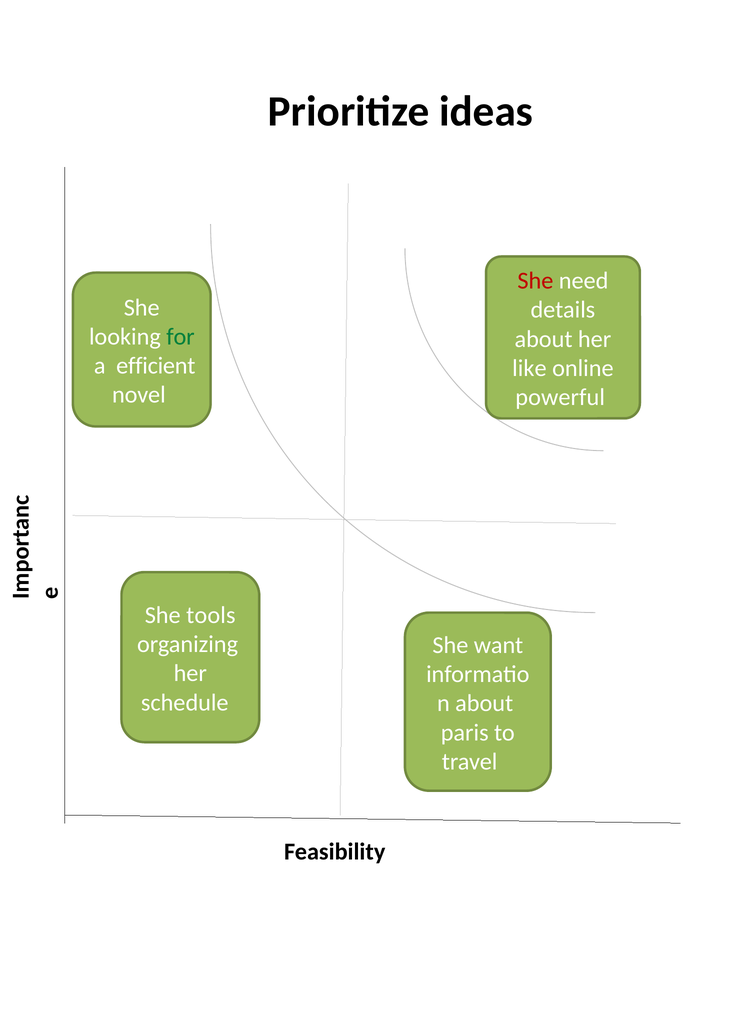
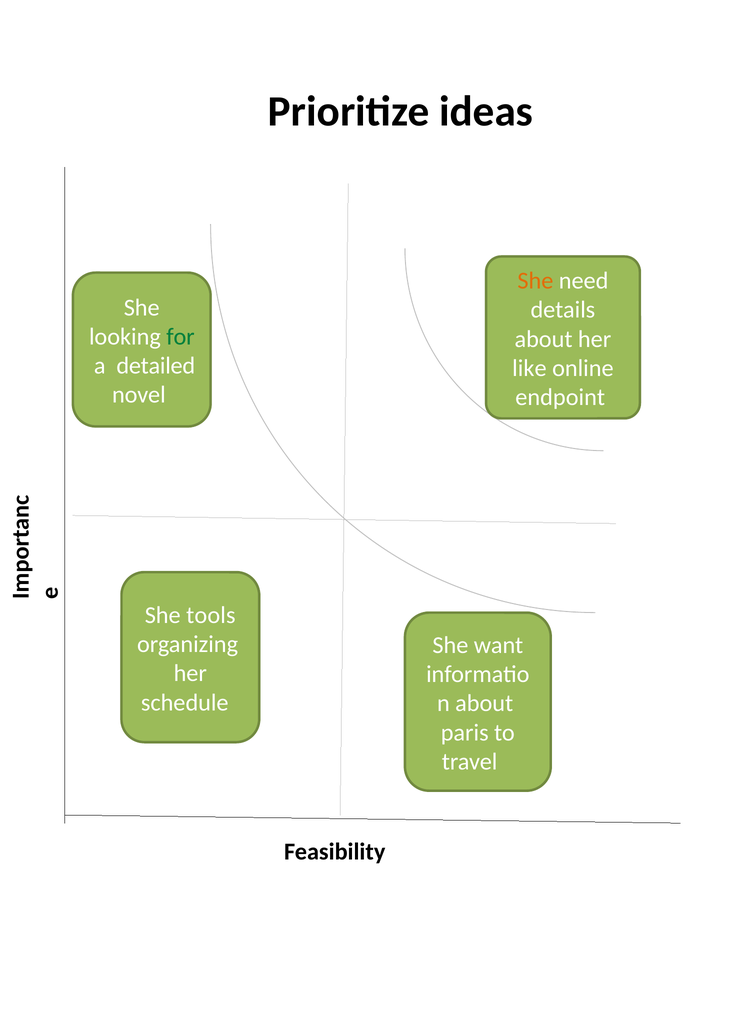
She colour: red -> orange (535, 281)
efficient: efficient -> detailed (156, 366)
powerful: powerful -> endpoint (560, 398)
